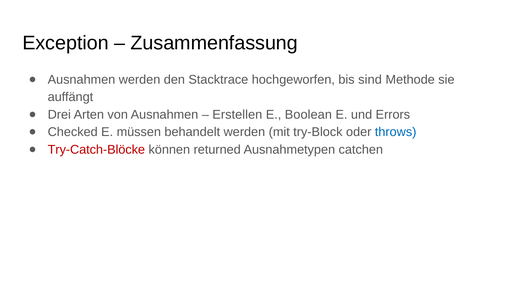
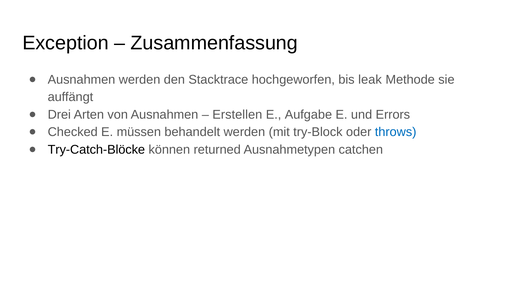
sind: sind -> leak (370, 80)
Boolean: Boolean -> Aufgabe (308, 115)
Try-Catch-Blöcke colour: red -> black (96, 150)
